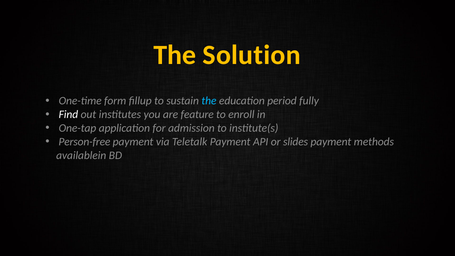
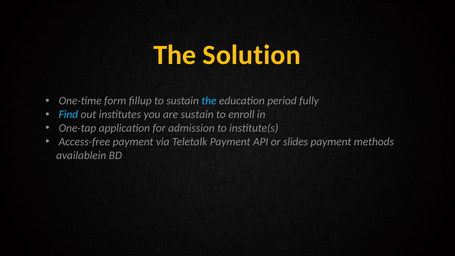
Find colour: white -> light blue (68, 115)
are feature: feature -> sustain (197, 115)
Person-free: Person-free -> Access-free (84, 142)
